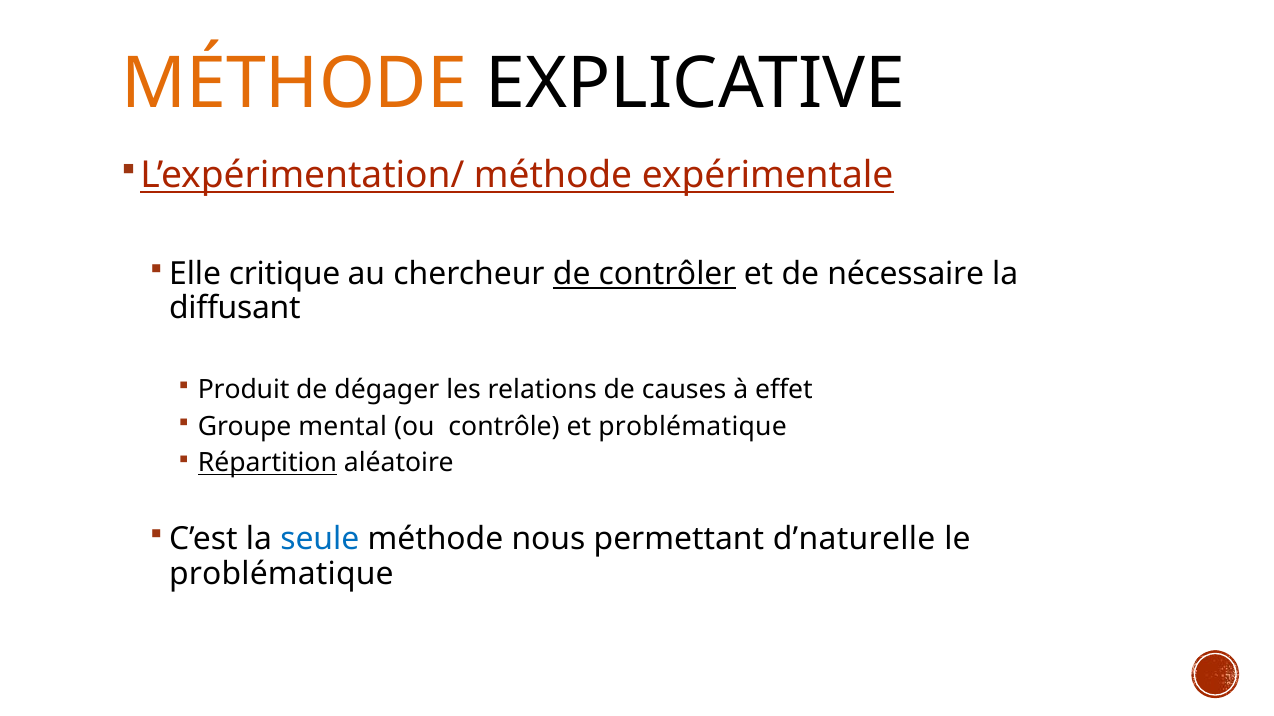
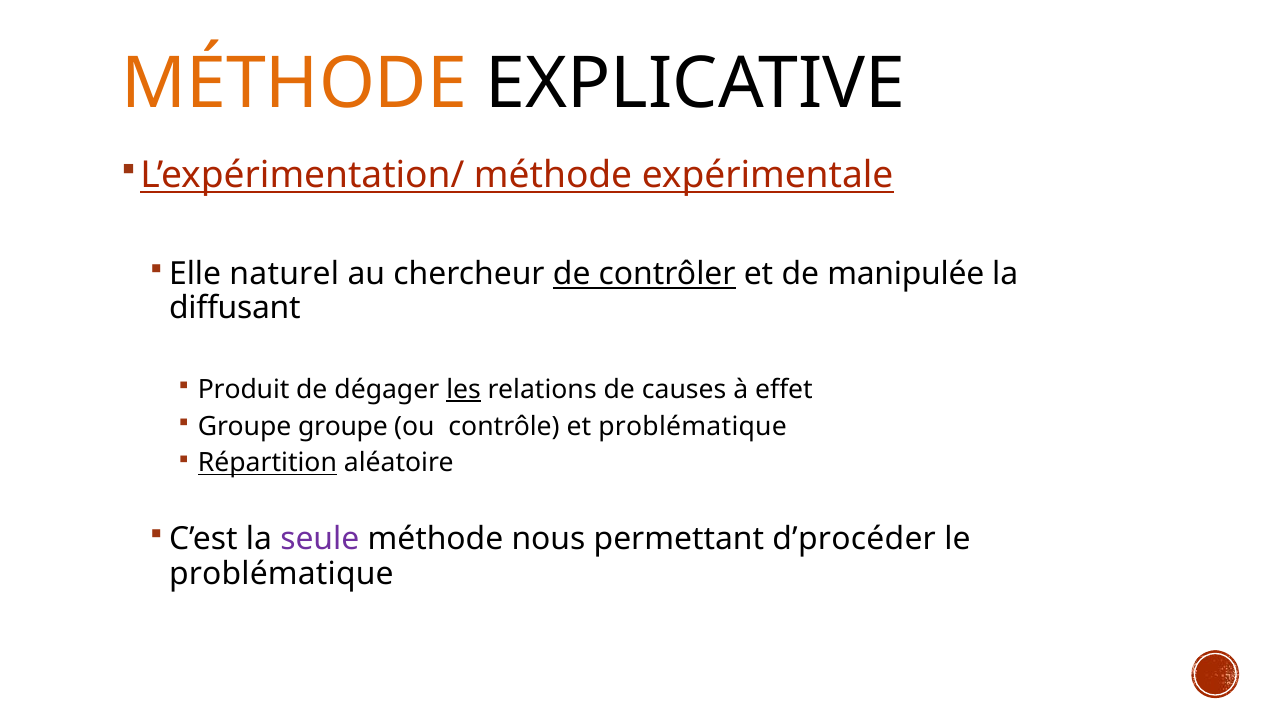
critique: critique -> naturel (284, 274)
nécessaire: nécessaire -> manipulée (906, 274)
les underline: none -> present (464, 390)
Groupe mental: mental -> groupe (343, 427)
seule colour: blue -> purple (320, 540)
d’naturelle: d’naturelle -> d’procéder (854, 540)
